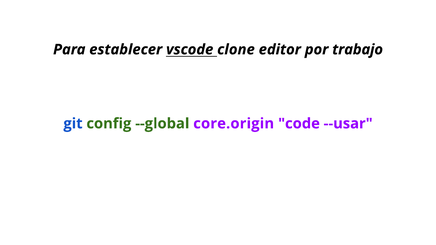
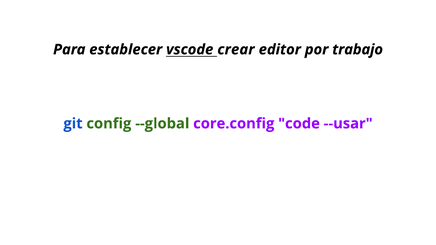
clone: clone -> crear (236, 50)
core.origin: core.origin -> core.config (234, 124)
